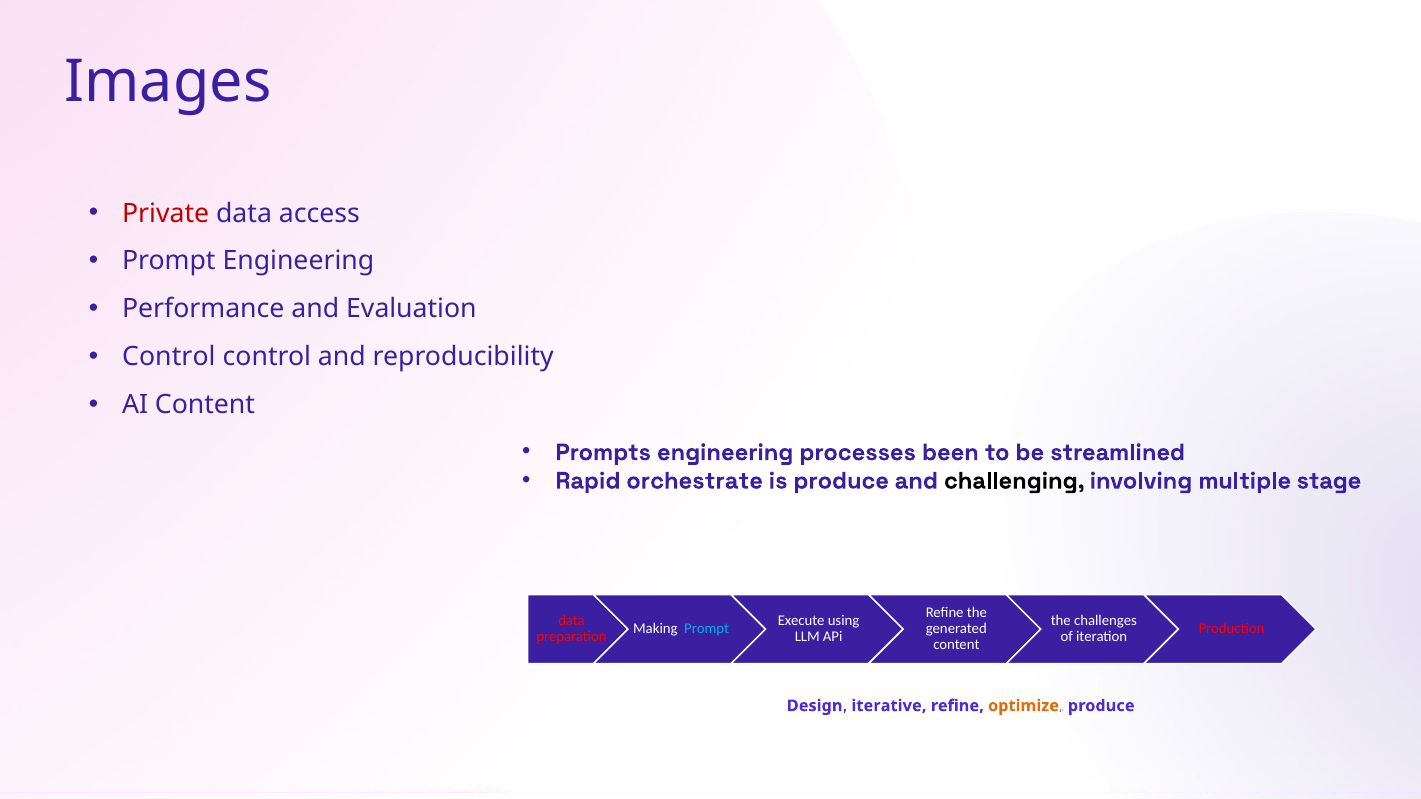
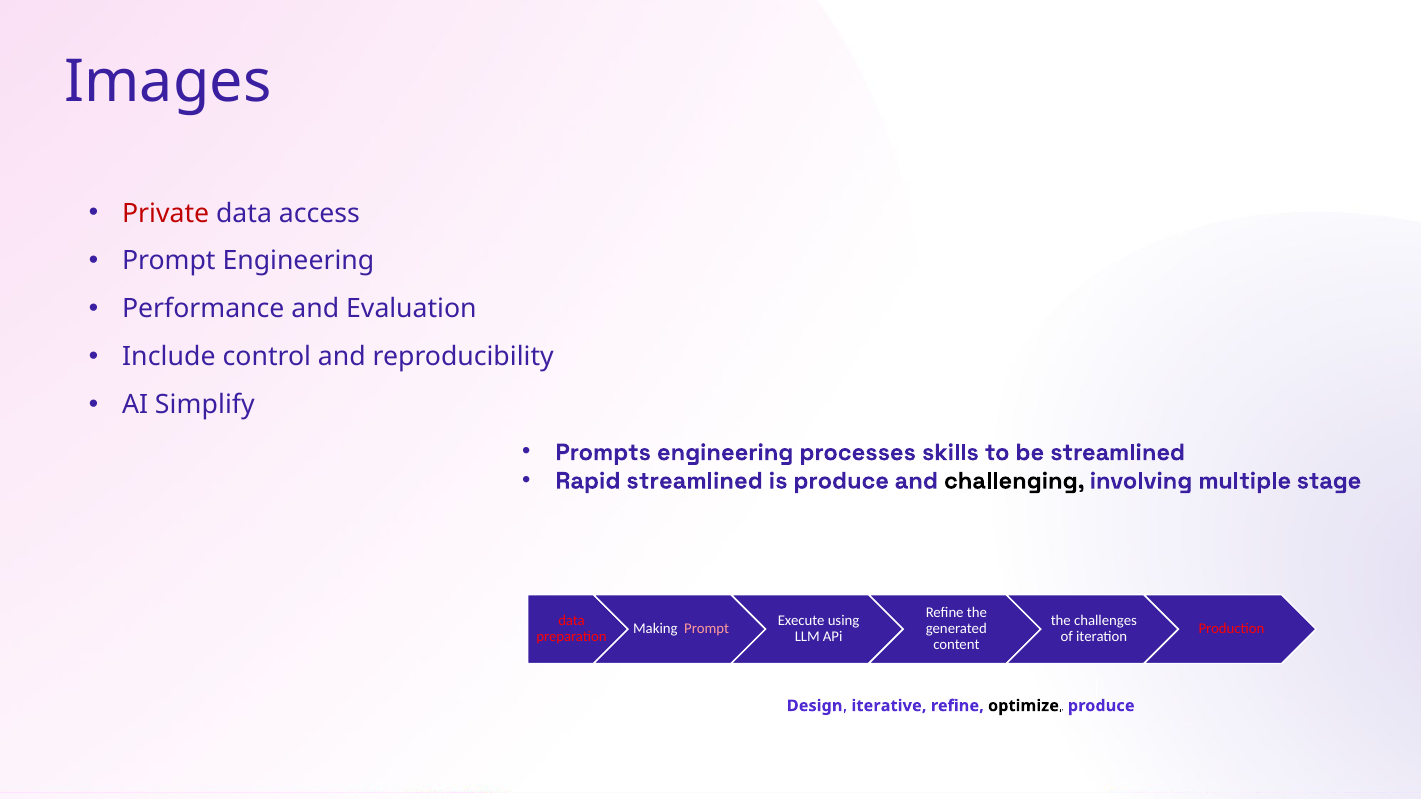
Control: Control -> Include (169, 357)
AI Content: Content -> Simplify (205, 405)
been: been -> skills (950, 452)
Rapid orchestrate: orchestrate -> streamlined (695, 481)
Prompt colour: light blue -> pink (707, 629)
optimize colour: orange -> black (1026, 706)
